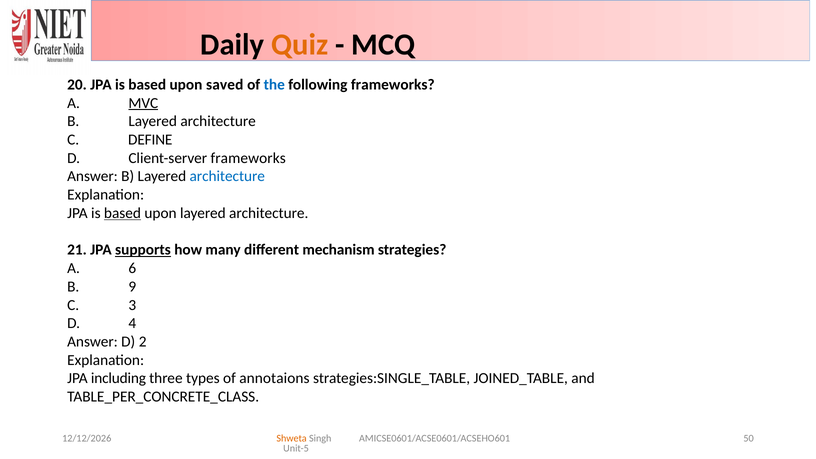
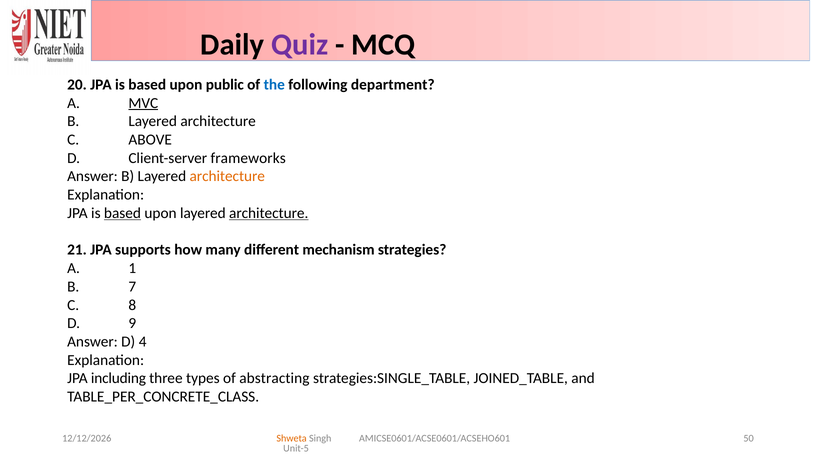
Quiz colour: orange -> purple (300, 45)
saved: saved -> public (225, 85)
following frameworks: frameworks -> department (393, 85)
DEFINE: DEFINE -> ABOVE (150, 140)
architecture colour: blue -> orange (227, 176)
architecture underline: none -> present (269, 213)
supports underline: present -> none (143, 250)
6: 6 -> 1 (132, 268)
9: 9 -> 7 (132, 287)
3: 3 -> 8 (132, 305)
4: 4 -> 9 (132, 323)
2: 2 -> 4 (143, 342)
annotaions: annotaions -> abstracting (274, 378)
